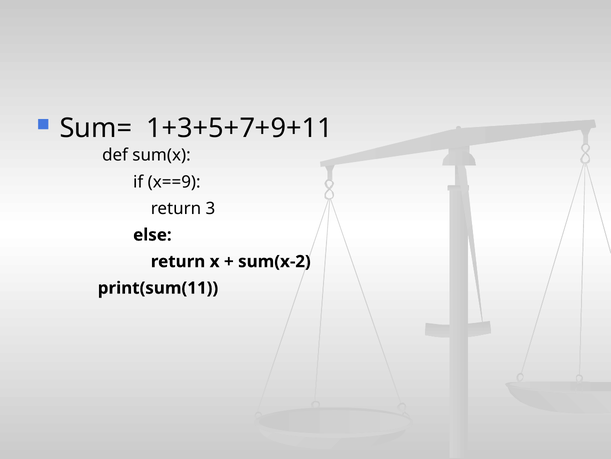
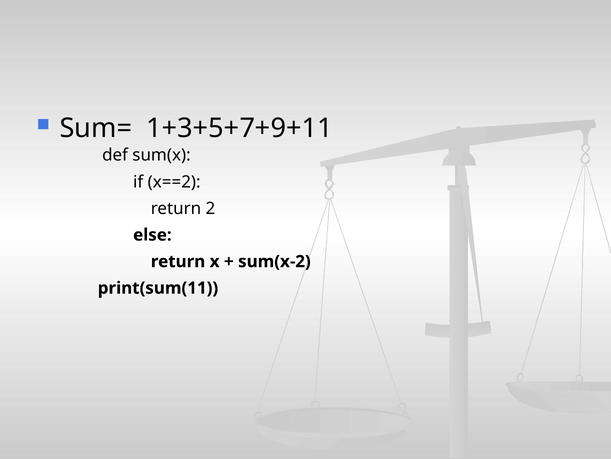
x==9: x==9 -> x==2 (174, 182)
3: 3 -> 2 (210, 208)
